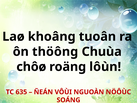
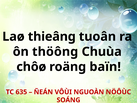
khoâng: khoâng -> thieâng (52, 36)
lôùn: lôùn -> baïn (105, 67)
